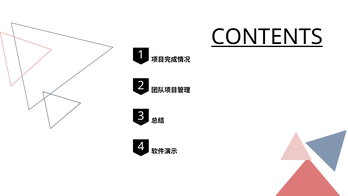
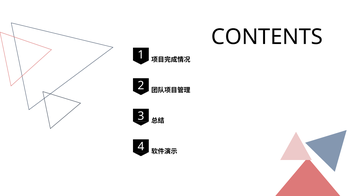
CONTENTS underline: present -> none (267, 37)
